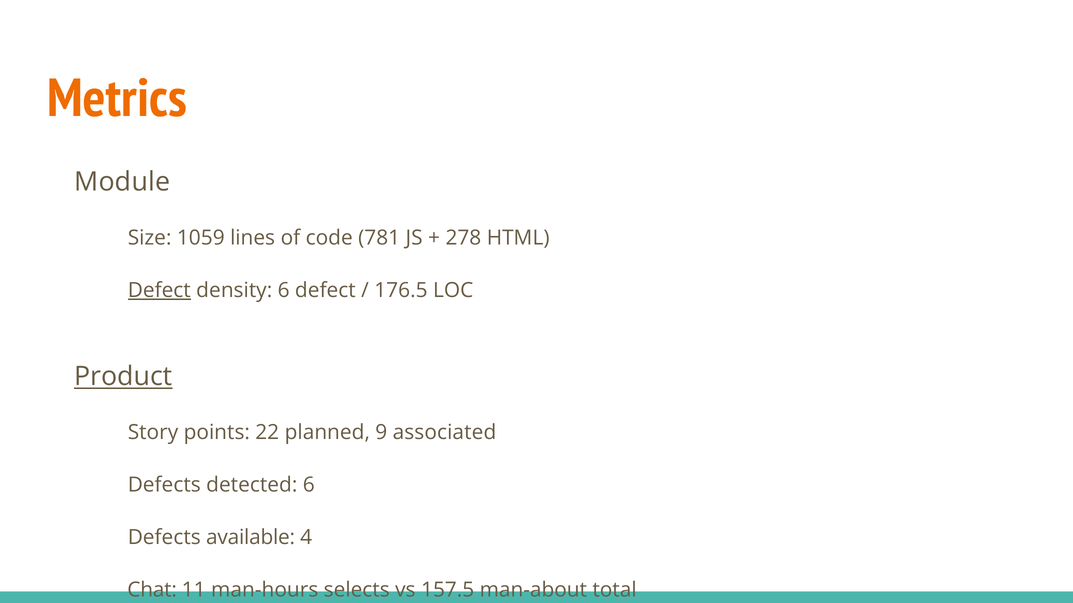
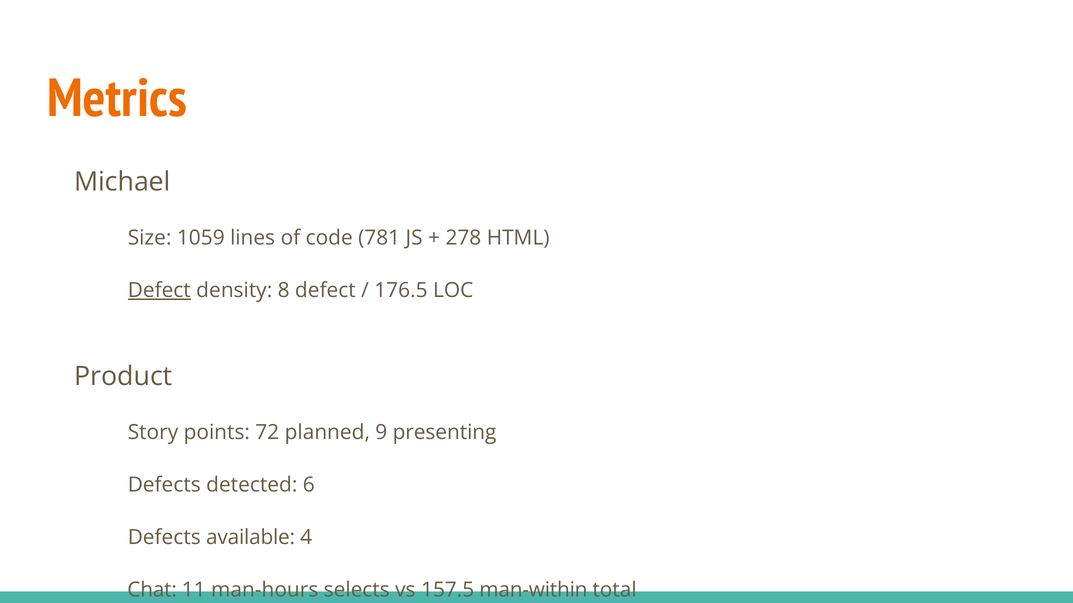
Module: Module -> Michael (122, 182)
density 6: 6 -> 8 (284, 290)
Product underline: present -> none (123, 377)
22: 22 -> 72 (267, 433)
associated: associated -> presenting (445, 433)
man-about: man-about -> man-within (533, 590)
